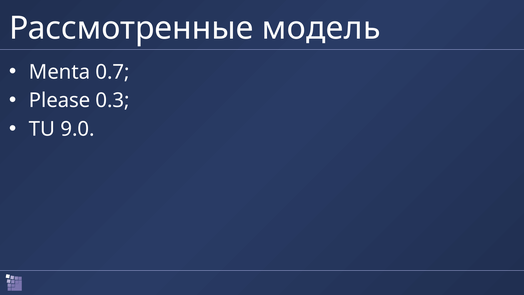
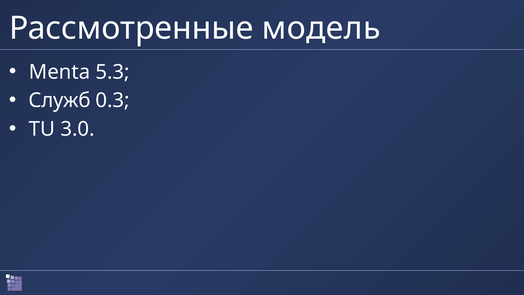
0.7: 0.7 -> 5.3 (113, 72)
Please: Please -> Служб (60, 100)
9.0: 9.0 -> 3.0 (77, 129)
